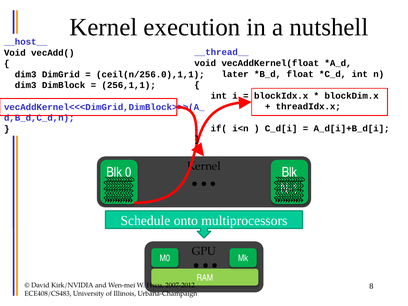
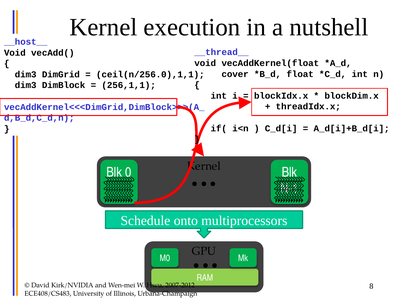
later: later -> cover (235, 74)
